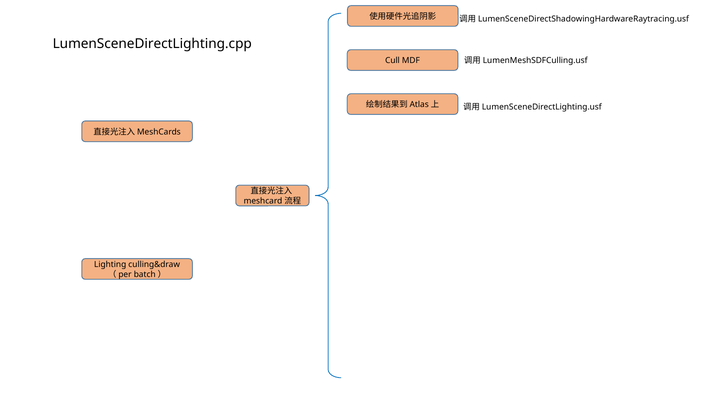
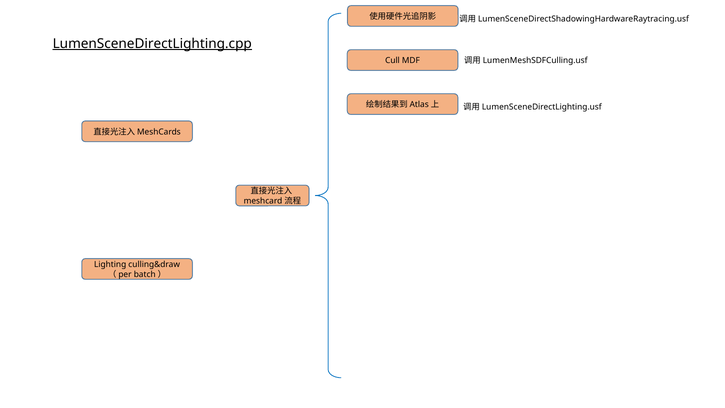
LumenSceneDirectLighting.cpp underline: none -> present (152, 44)
